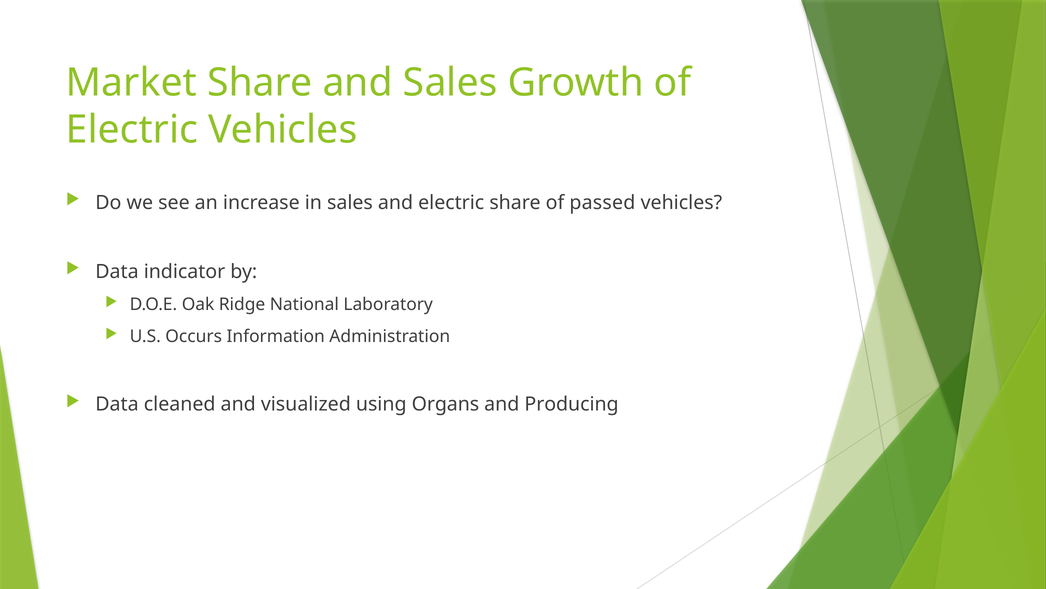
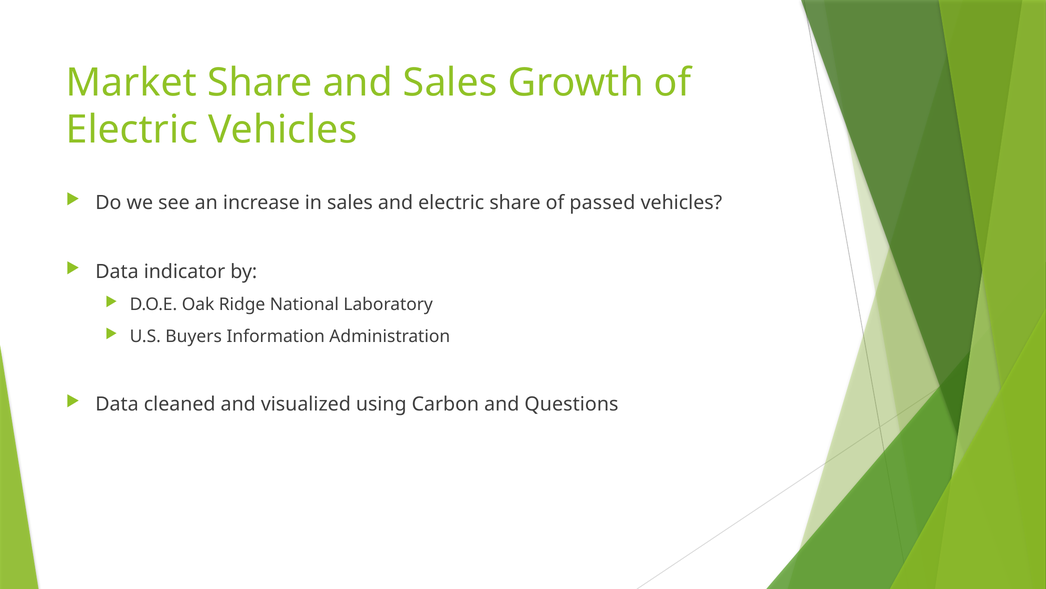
Occurs: Occurs -> Buyers (194, 336)
Organs: Organs -> Carbon (445, 404)
Producing: Producing -> Questions (571, 404)
